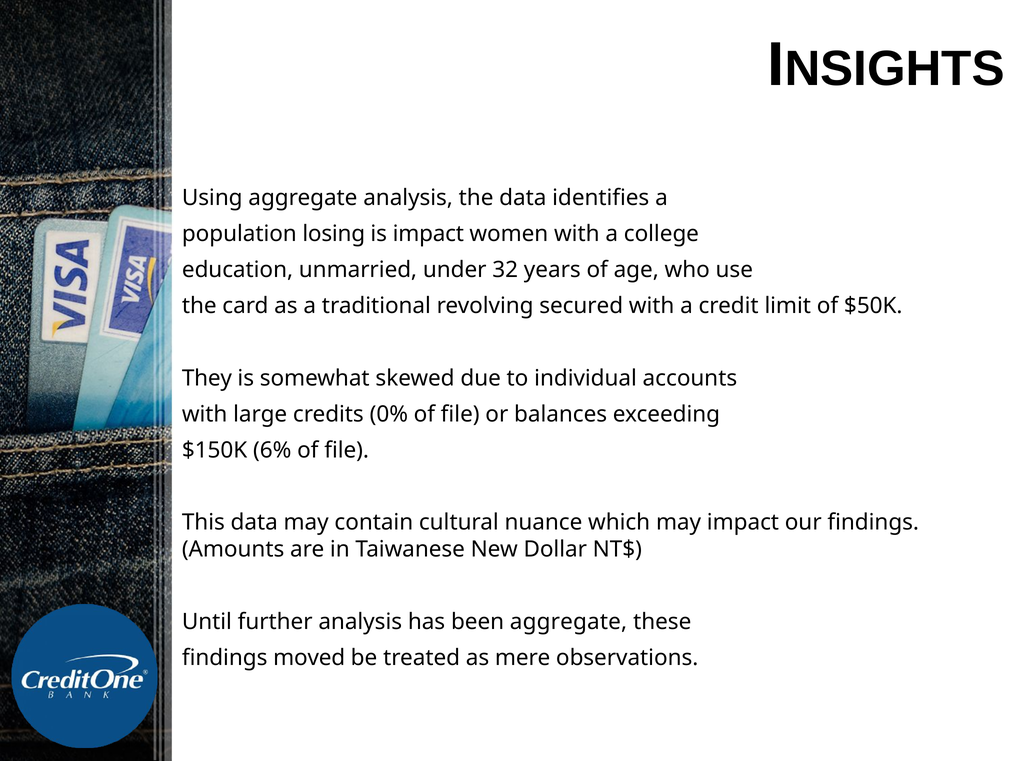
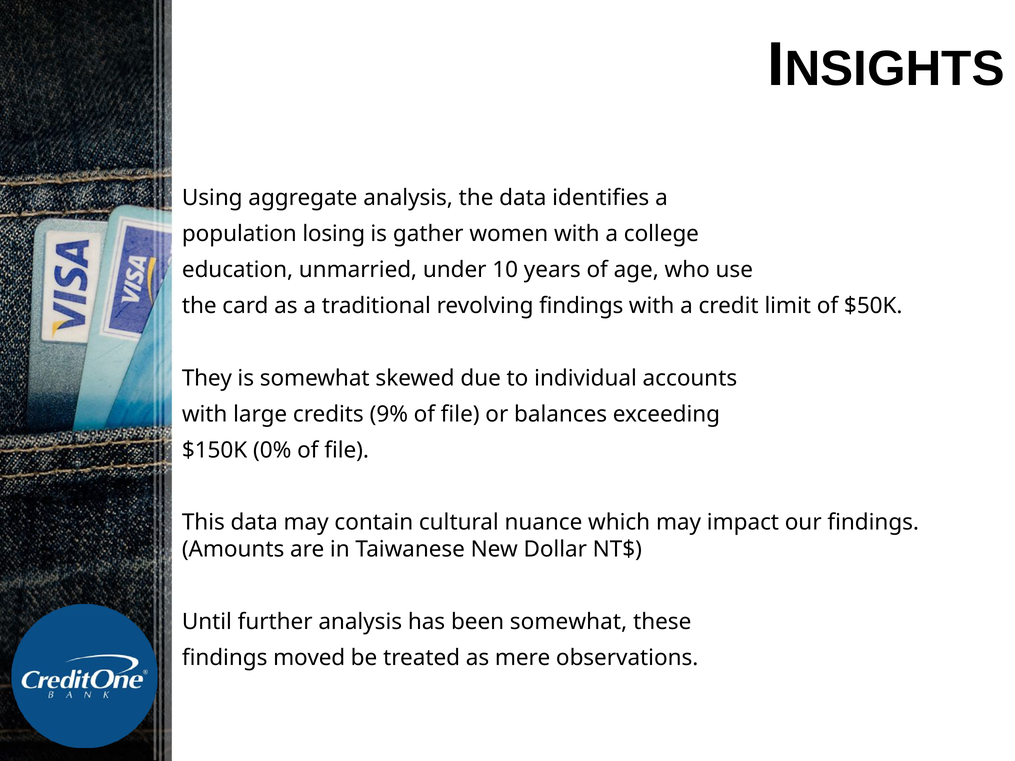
is impact: impact -> gather (428, 234)
32: 32 -> 10 (505, 270)
revolving secured: secured -> findings (581, 306)
0%: 0% -> 9% (389, 414)
6%: 6% -> 0% (272, 450)
been aggregate: aggregate -> somewhat (569, 622)
